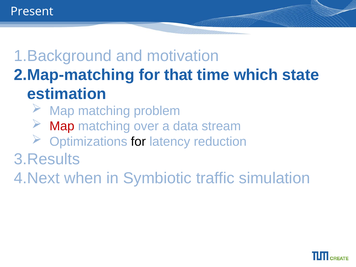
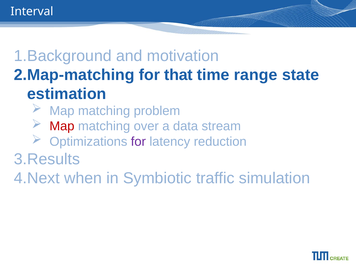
Present: Present -> Interval (32, 11)
which: which -> range (256, 75)
for colour: black -> purple (138, 142)
